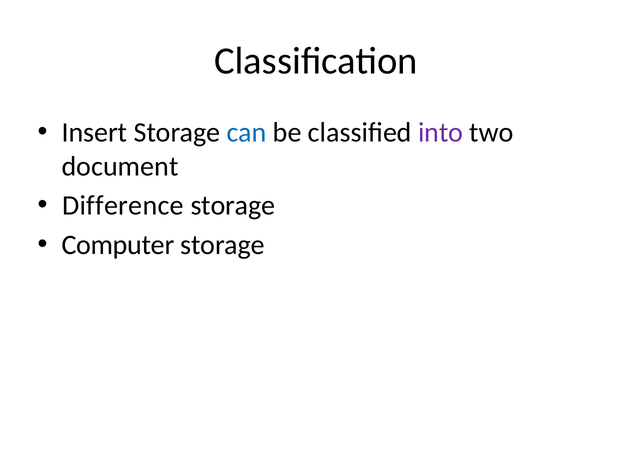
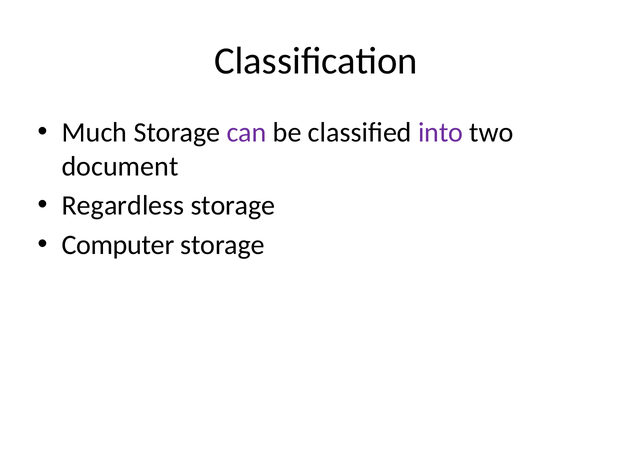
Insert: Insert -> Much (94, 133)
can colour: blue -> purple (247, 133)
Difference: Difference -> Regardless (123, 206)
